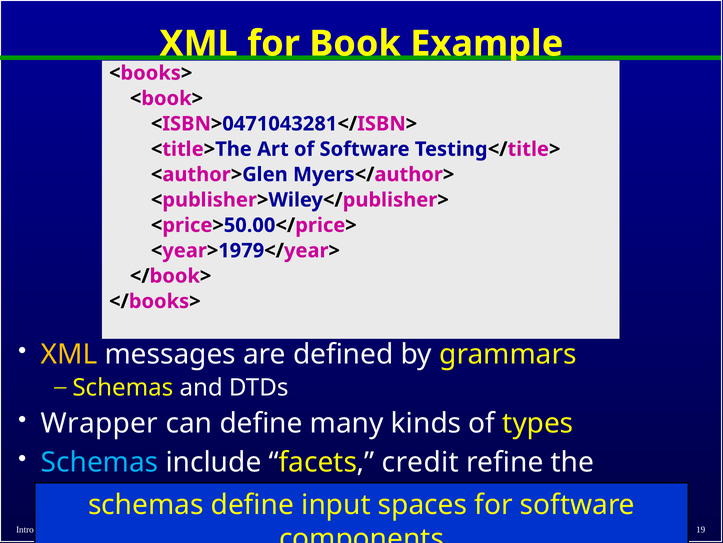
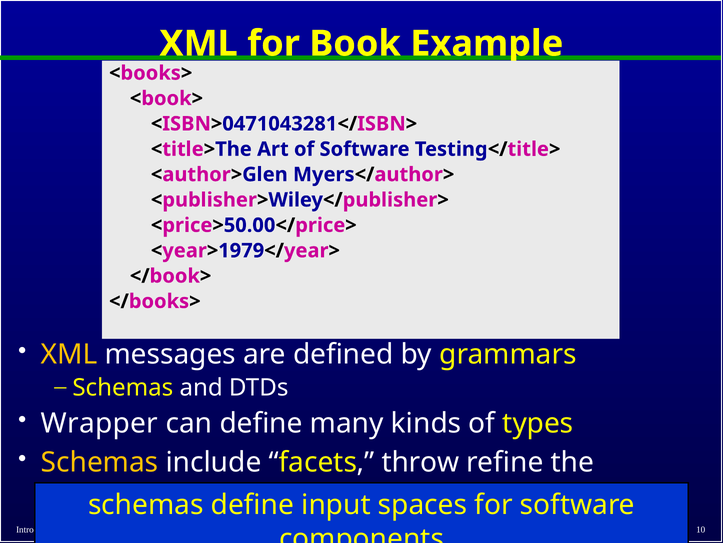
Schemas colour: light blue -> yellow (100, 462)
credit: credit -> throw (421, 462)
19: 19 -> 10 (701, 529)
